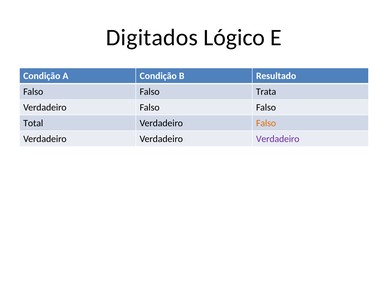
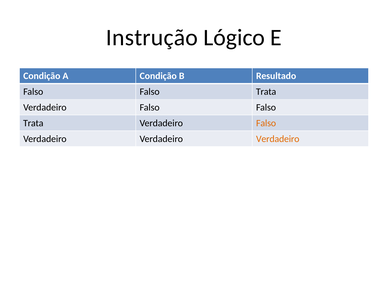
Digitados: Digitados -> Instrução (152, 38)
Total: Total -> Trata (33, 123)
Verdadeiro colour: purple -> orange (278, 139)
